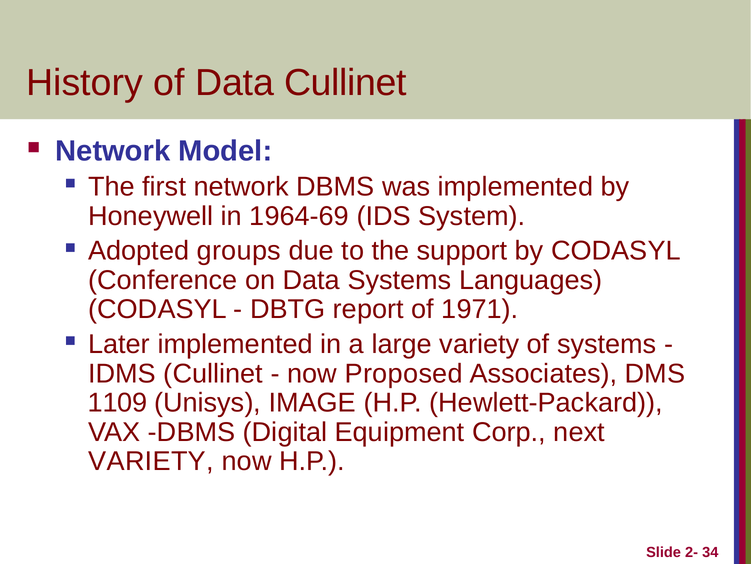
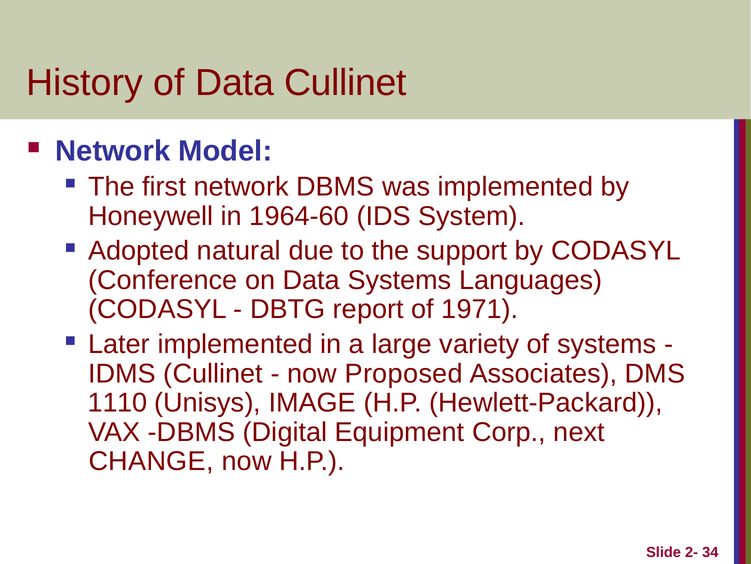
1964-69: 1964-69 -> 1964-60 (299, 216)
groups: groups -> natural (239, 251)
1109: 1109 -> 1110 (117, 402)
VARIETY: VARIETY -> CHANGE (151, 461)
